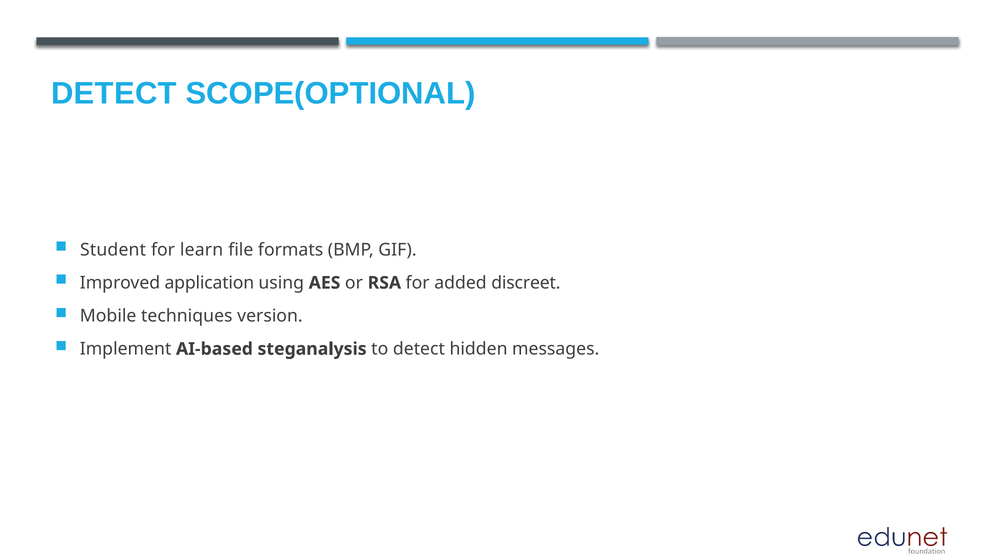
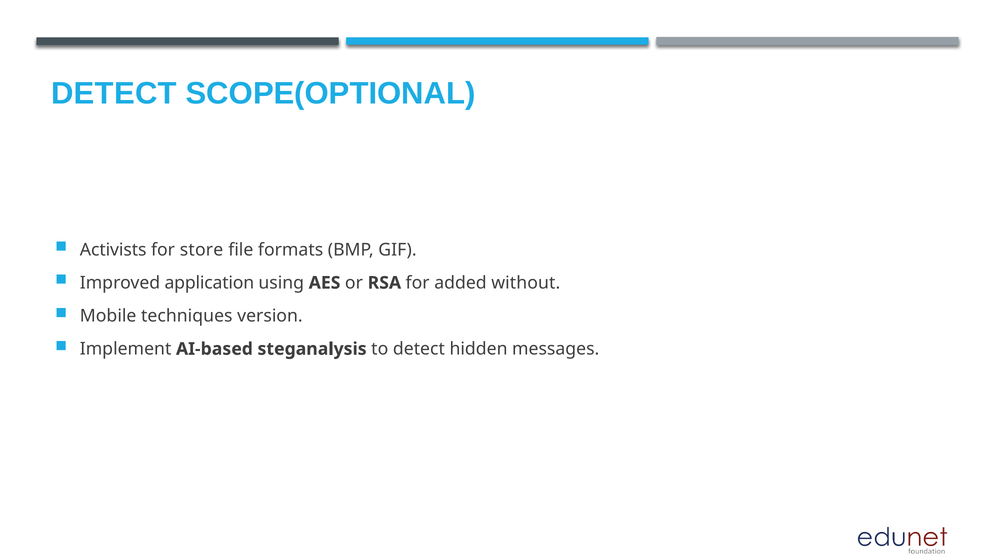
Student: Student -> Activists (113, 250)
learn: learn -> store (202, 250)
discreet: discreet -> without (526, 283)
